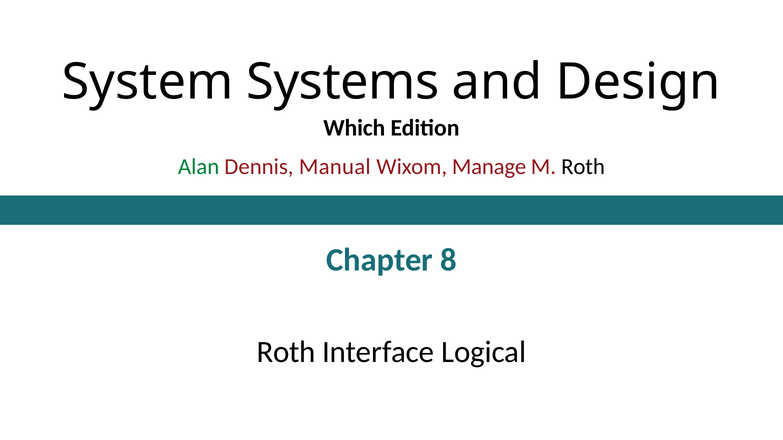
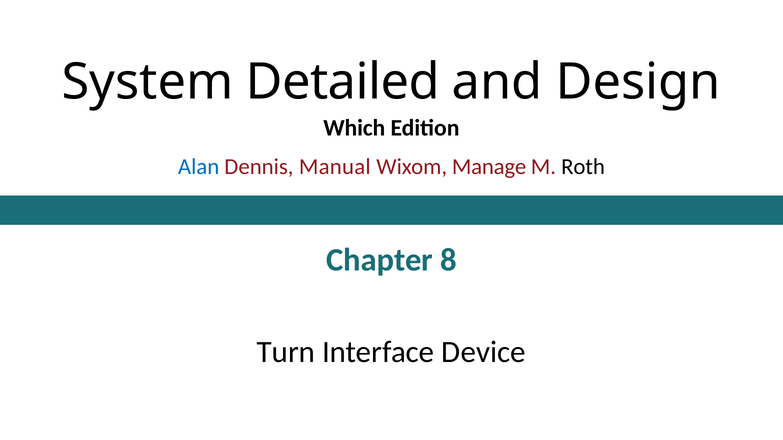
Systems: Systems -> Detailed (343, 82)
Alan colour: green -> blue (199, 167)
Roth: Roth -> Turn (286, 352)
Logical: Logical -> Device (484, 352)
